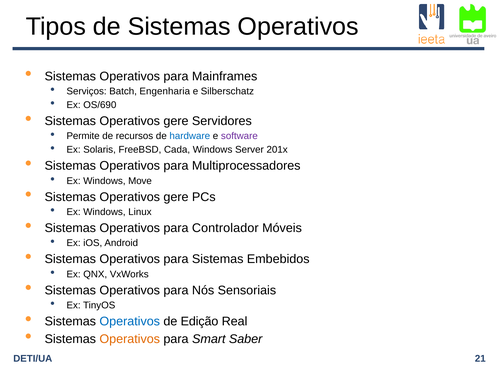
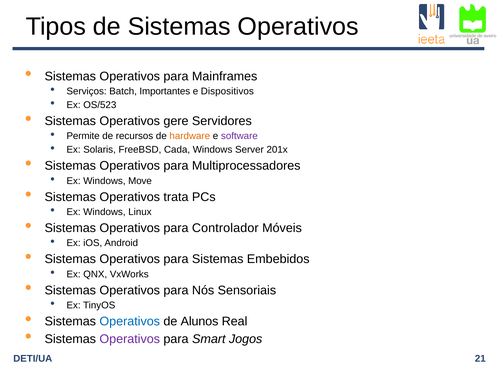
Engenharia: Engenharia -> Importantes (165, 92)
Silberschatz: Silberschatz -> Dispositivos (227, 92)
OS/690: OS/690 -> OS/523 (100, 105)
hardware colour: blue -> orange (190, 136)
gere: gere -> trata (176, 197)
Edição: Edição -> Alunos (200, 322)
Operativos colour: orange -> purple (130, 340)
Saber: Saber -> Jogos (246, 340)
